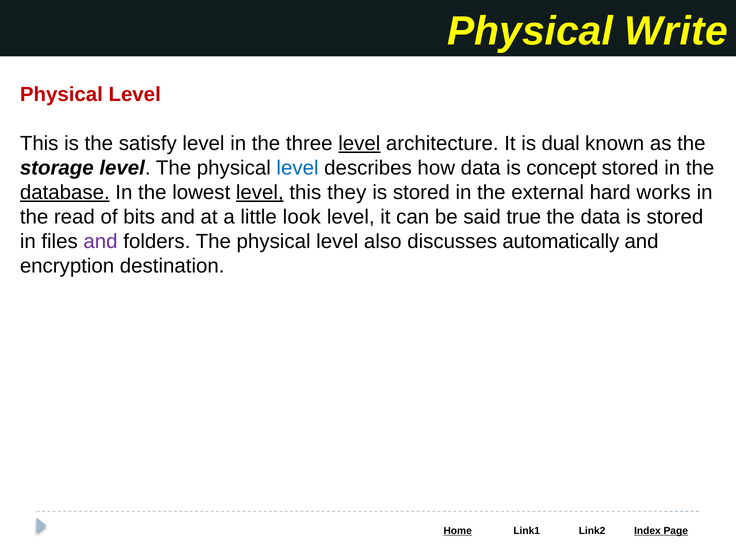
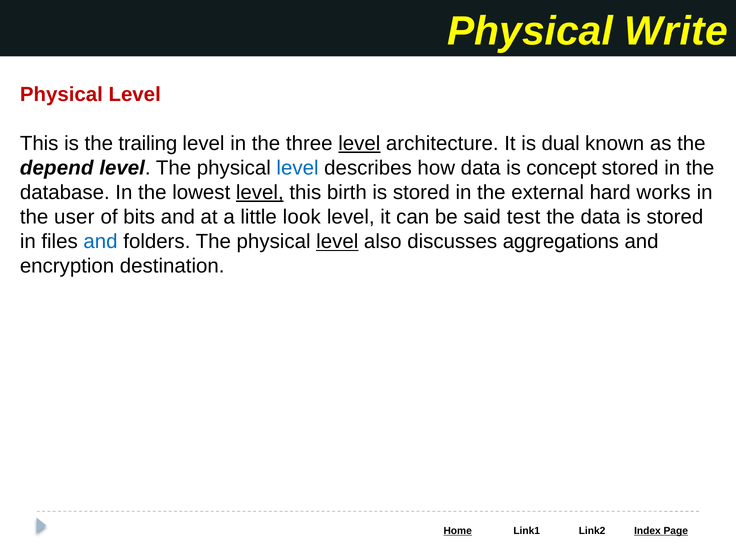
satisfy: satisfy -> trailing (148, 143)
storage: storage -> depend (57, 168)
database underline: present -> none (65, 193)
they: they -> birth (347, 193)
read: read -> user (74, 217)
true: true -> test (524, 217)
and colour: purple -> blue (101, 242)
level underline: none -> present (337, 242)
automatically: automatically -> aggregations (561, 242)
